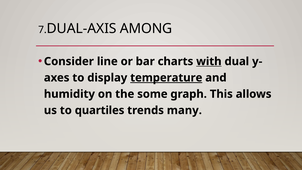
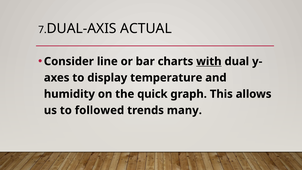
AMONG: AMONG -> ACTUAL (146, 28)
temperature underline: present -> none (166, 78)
some: some -> quick (152, 94)
quartiles: quartiles -> followed (99, 110)
